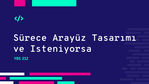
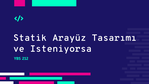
Sürece: Sürece -> Statik (30, 38)
